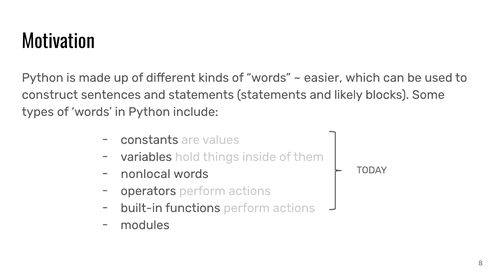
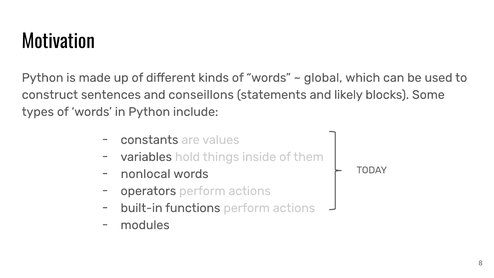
easier: easier -> global (323, 78)
and statements: statements -> conseillons (201, 95)
